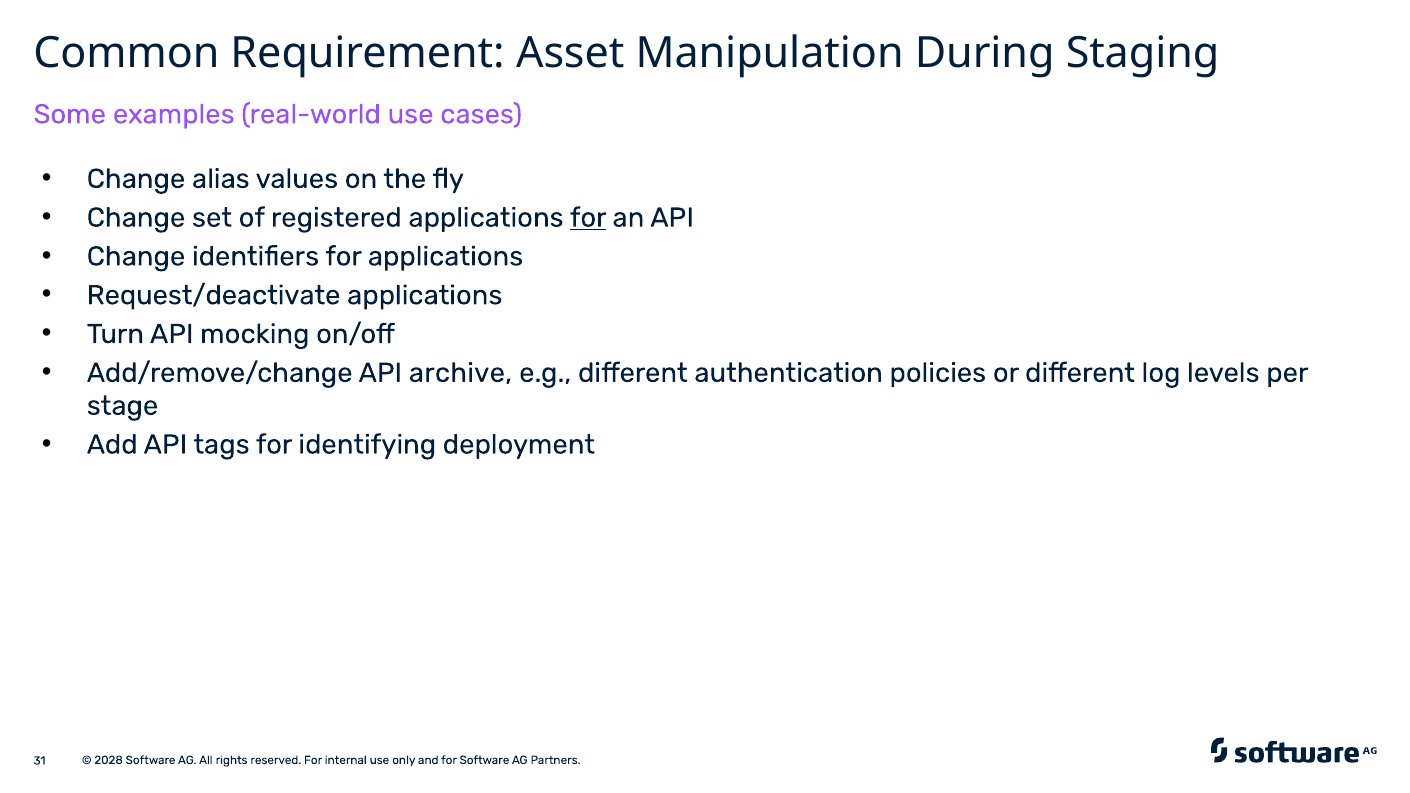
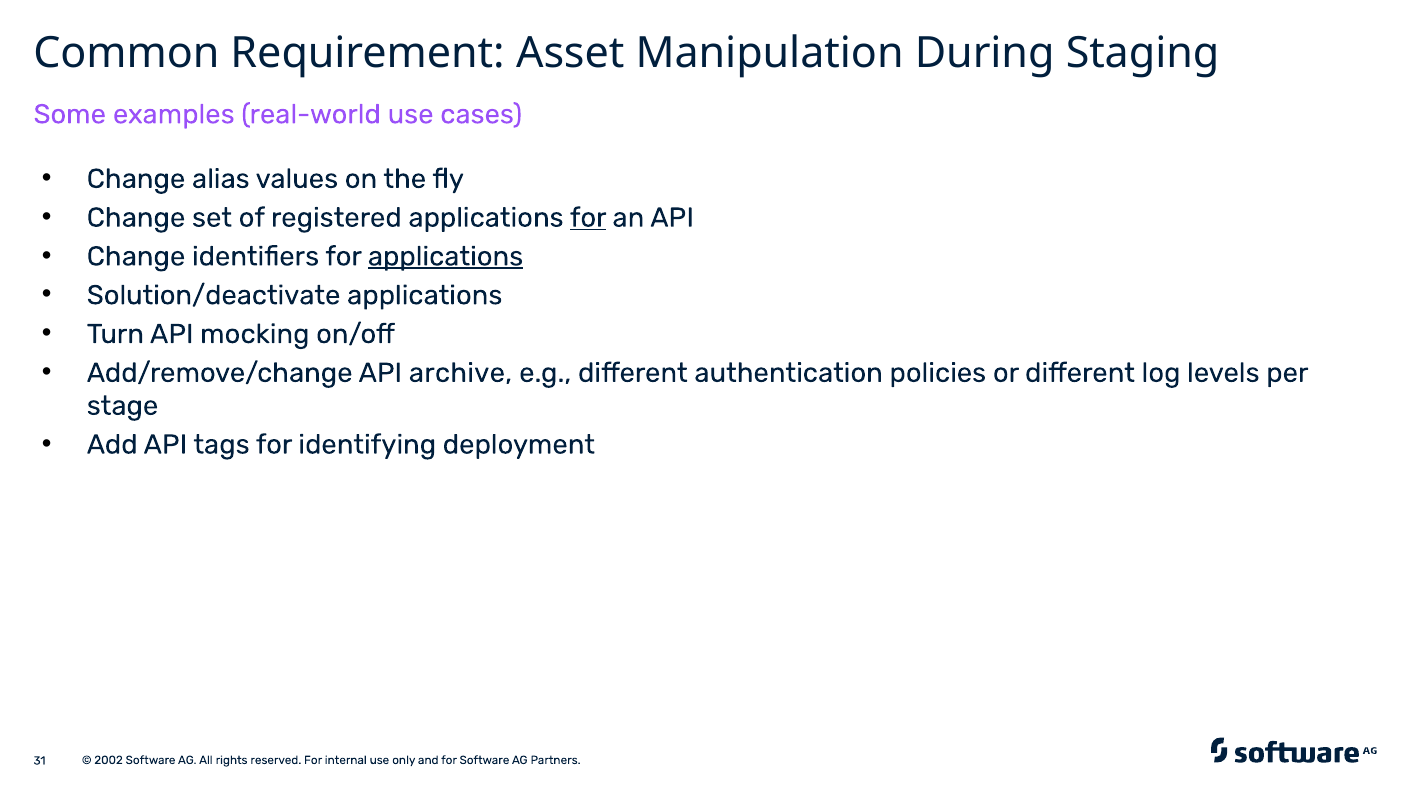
applications underline: none -> present (446, 256)
Request/deactivate: Request/deactivate -> Solution/deactivate (214, 295)
2028: 2028 -> 2002 (109, 760)
